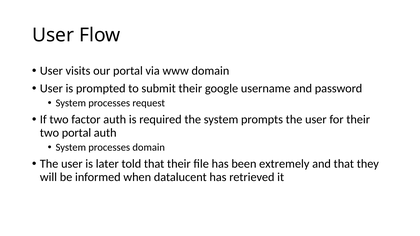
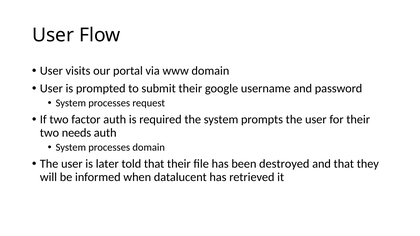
two portal: portal -> needs (76, 133)
extremely: extremely -> destroyed (284, 164)
